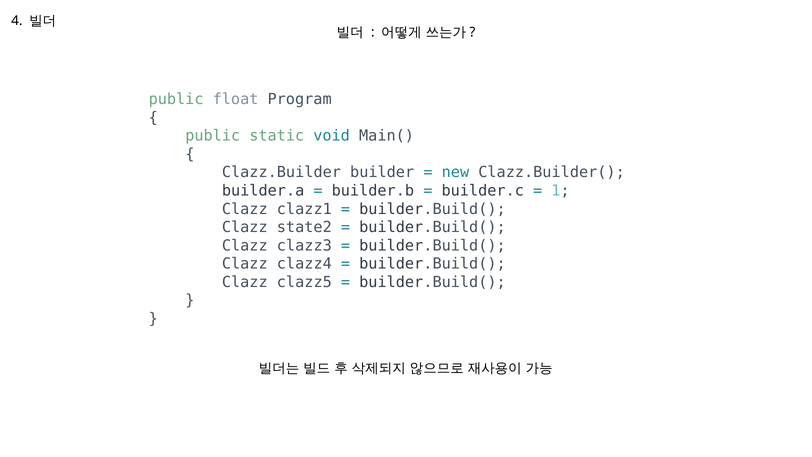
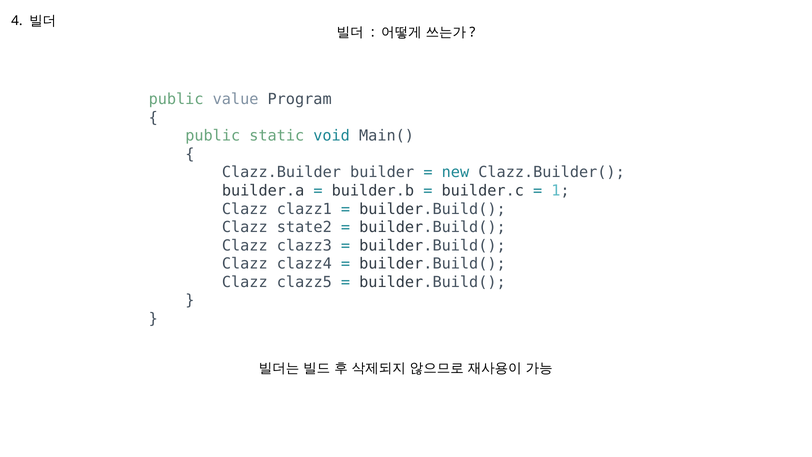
float: float -> value (236, 99)
